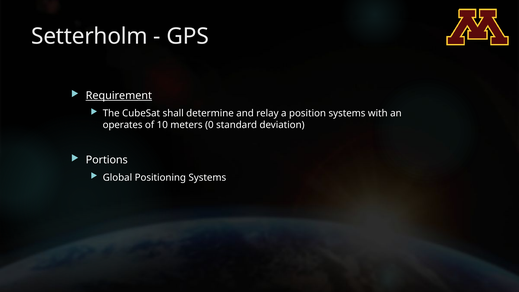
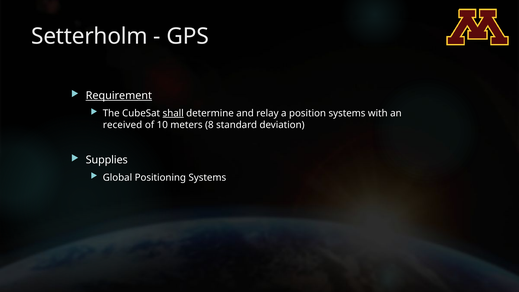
shall underline: none -> present (173, 113)
operates: operates -> received (123, 125)
0: 0 -> 8 (209, 125)
Portions: Portions -> Supplies (107, 160)
